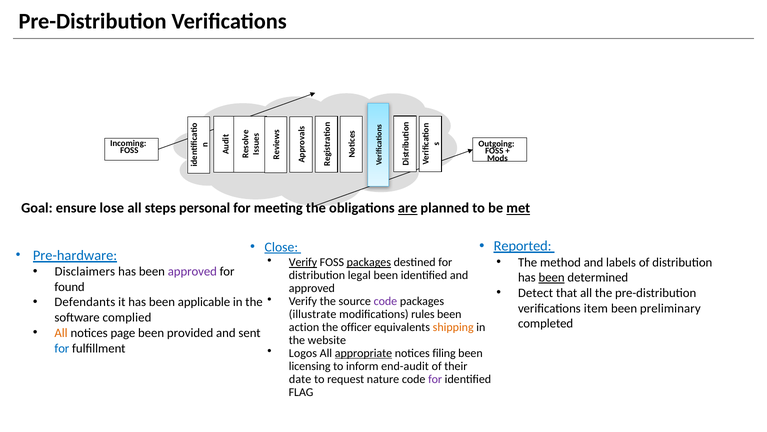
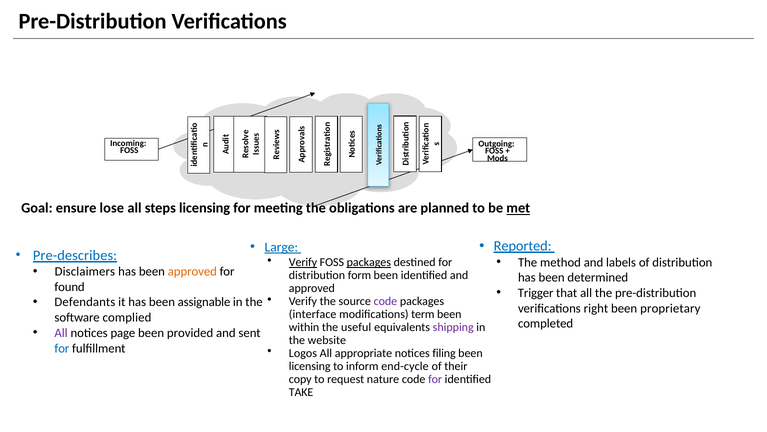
steps personal: personal -> licensing (205, 208)
are underline: present -> none (408, 208)
Close: Close -> Large (281, 247)
Pre-hardware: Pre-hardware -> Pre-describes (75, 255)
approved colour: purple -> orange (192, 271)
legal: legal -> form (359, 275)
been underline: present -> none (552, 277)
Detect: Detect -> Trigger (536, 293)
applicable: applicable -> assignable (204, 302)
item: item -> right (596, 308)
preliminary: preliminary -> proprietary (670, 308)
illustrate: illustrate -> interface (313, 314)
rules: rules -> term (423, 314)
action: action -> within (304, 327)
officer: officer -> useful (356, 327)
shipping colour: orange -> purple (453, 327)
All colour: orange -> purple (61, 333)
appropriate underline: present -> none (363, 353)
end-audit: end-audit -> end-cycle (405, 366)
date: date -> copy (300, 379)
FLAG: FLAG -> TAKE (301, 392)
